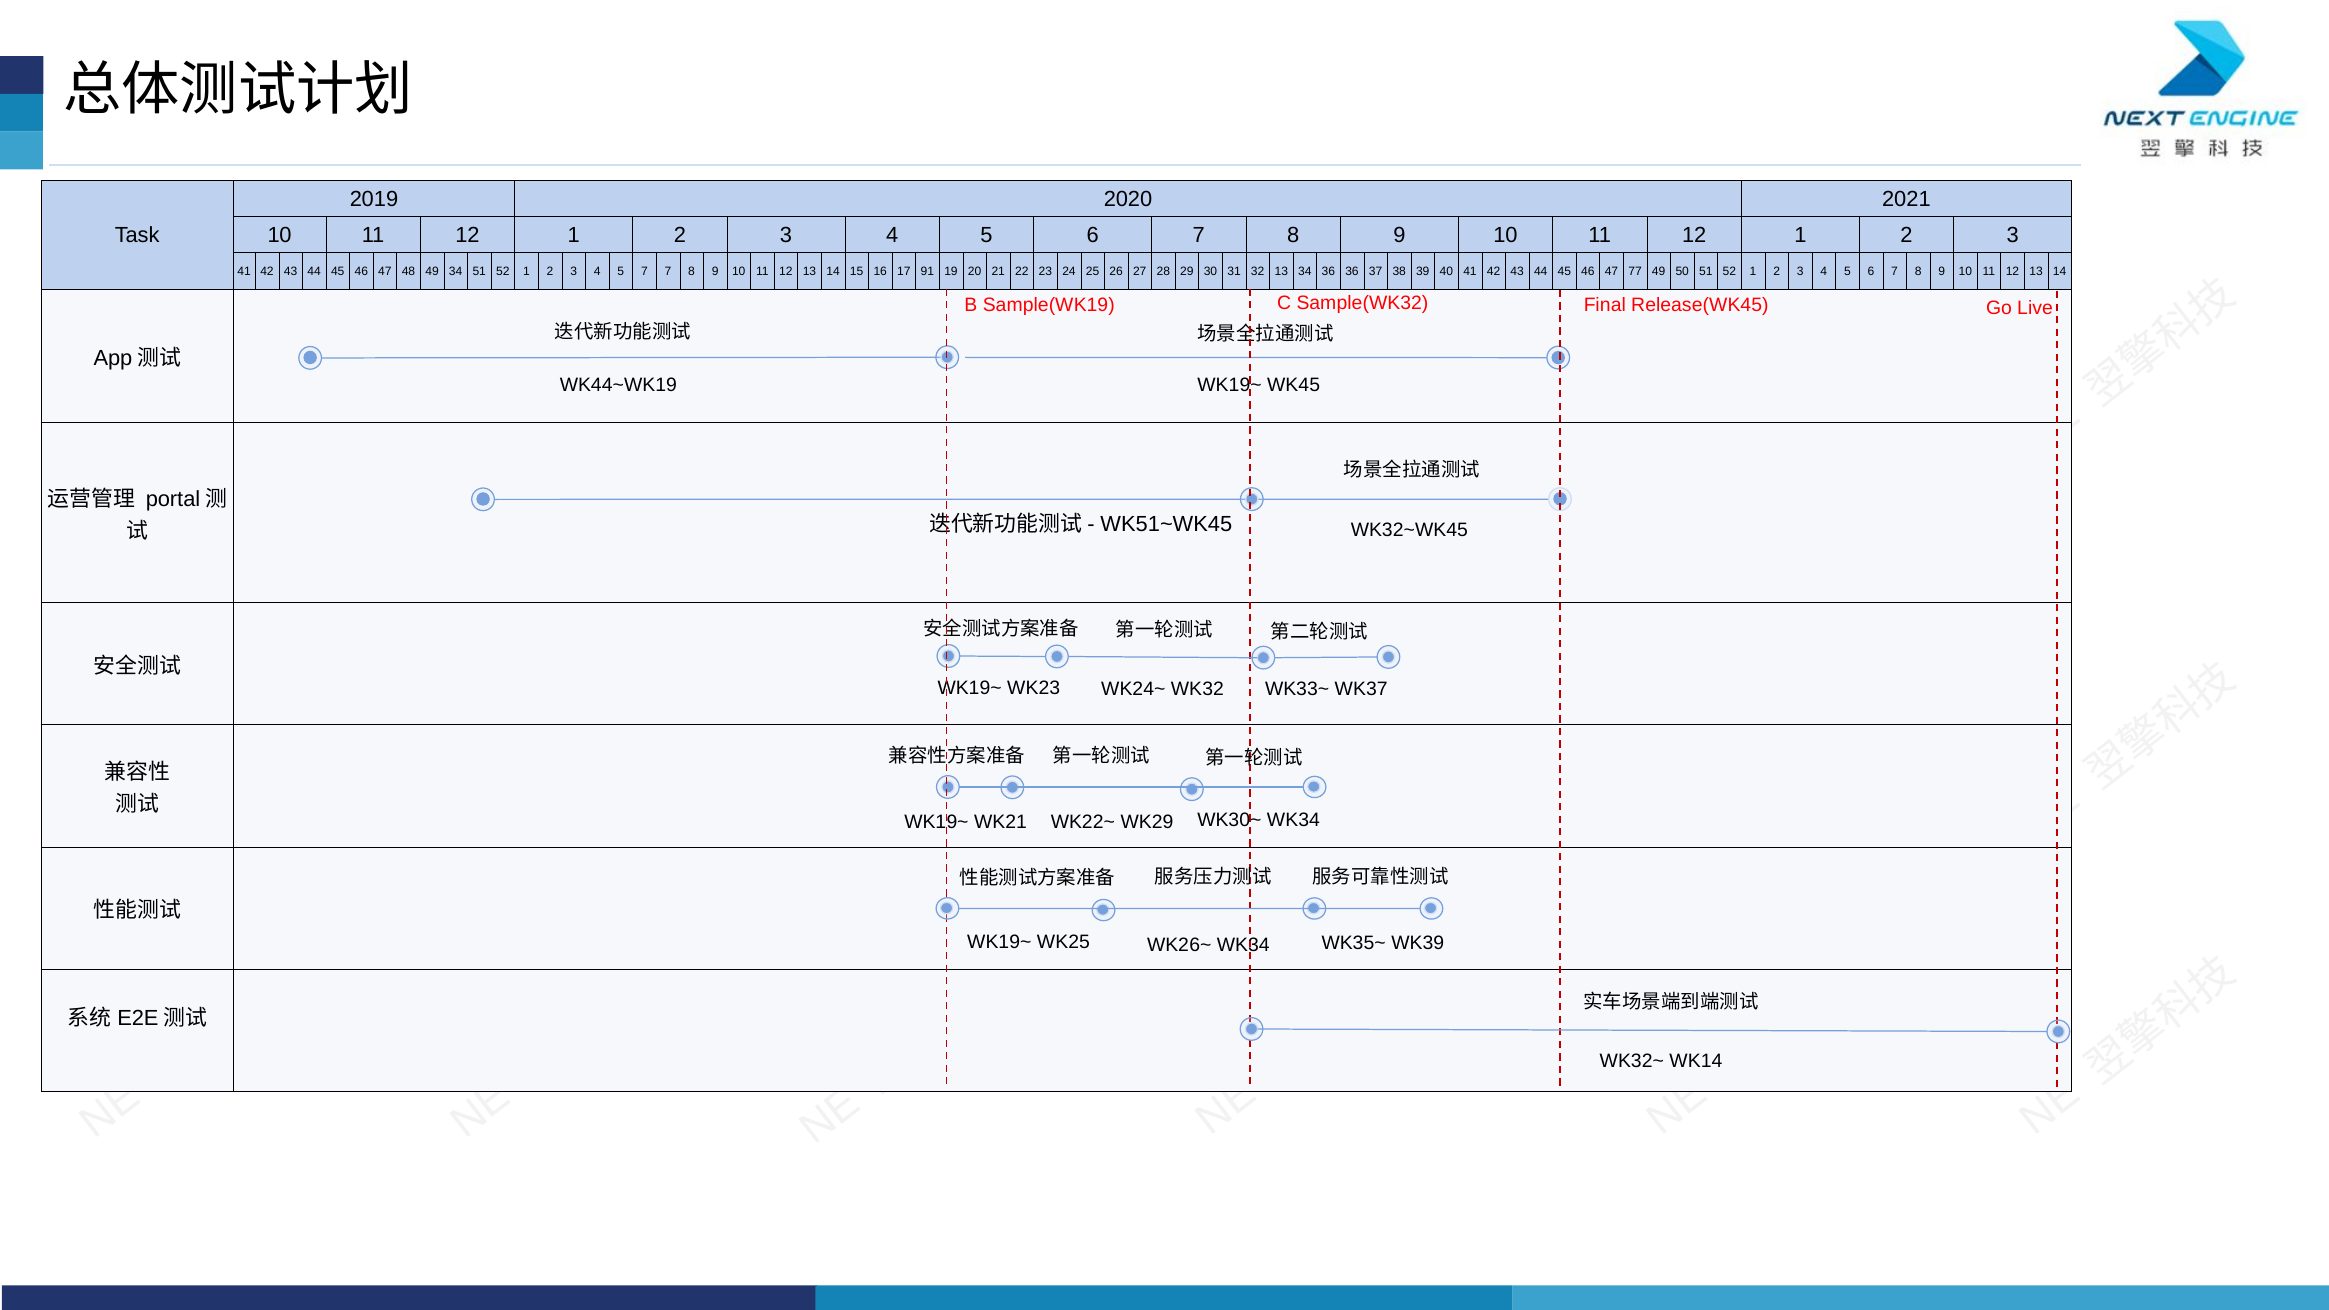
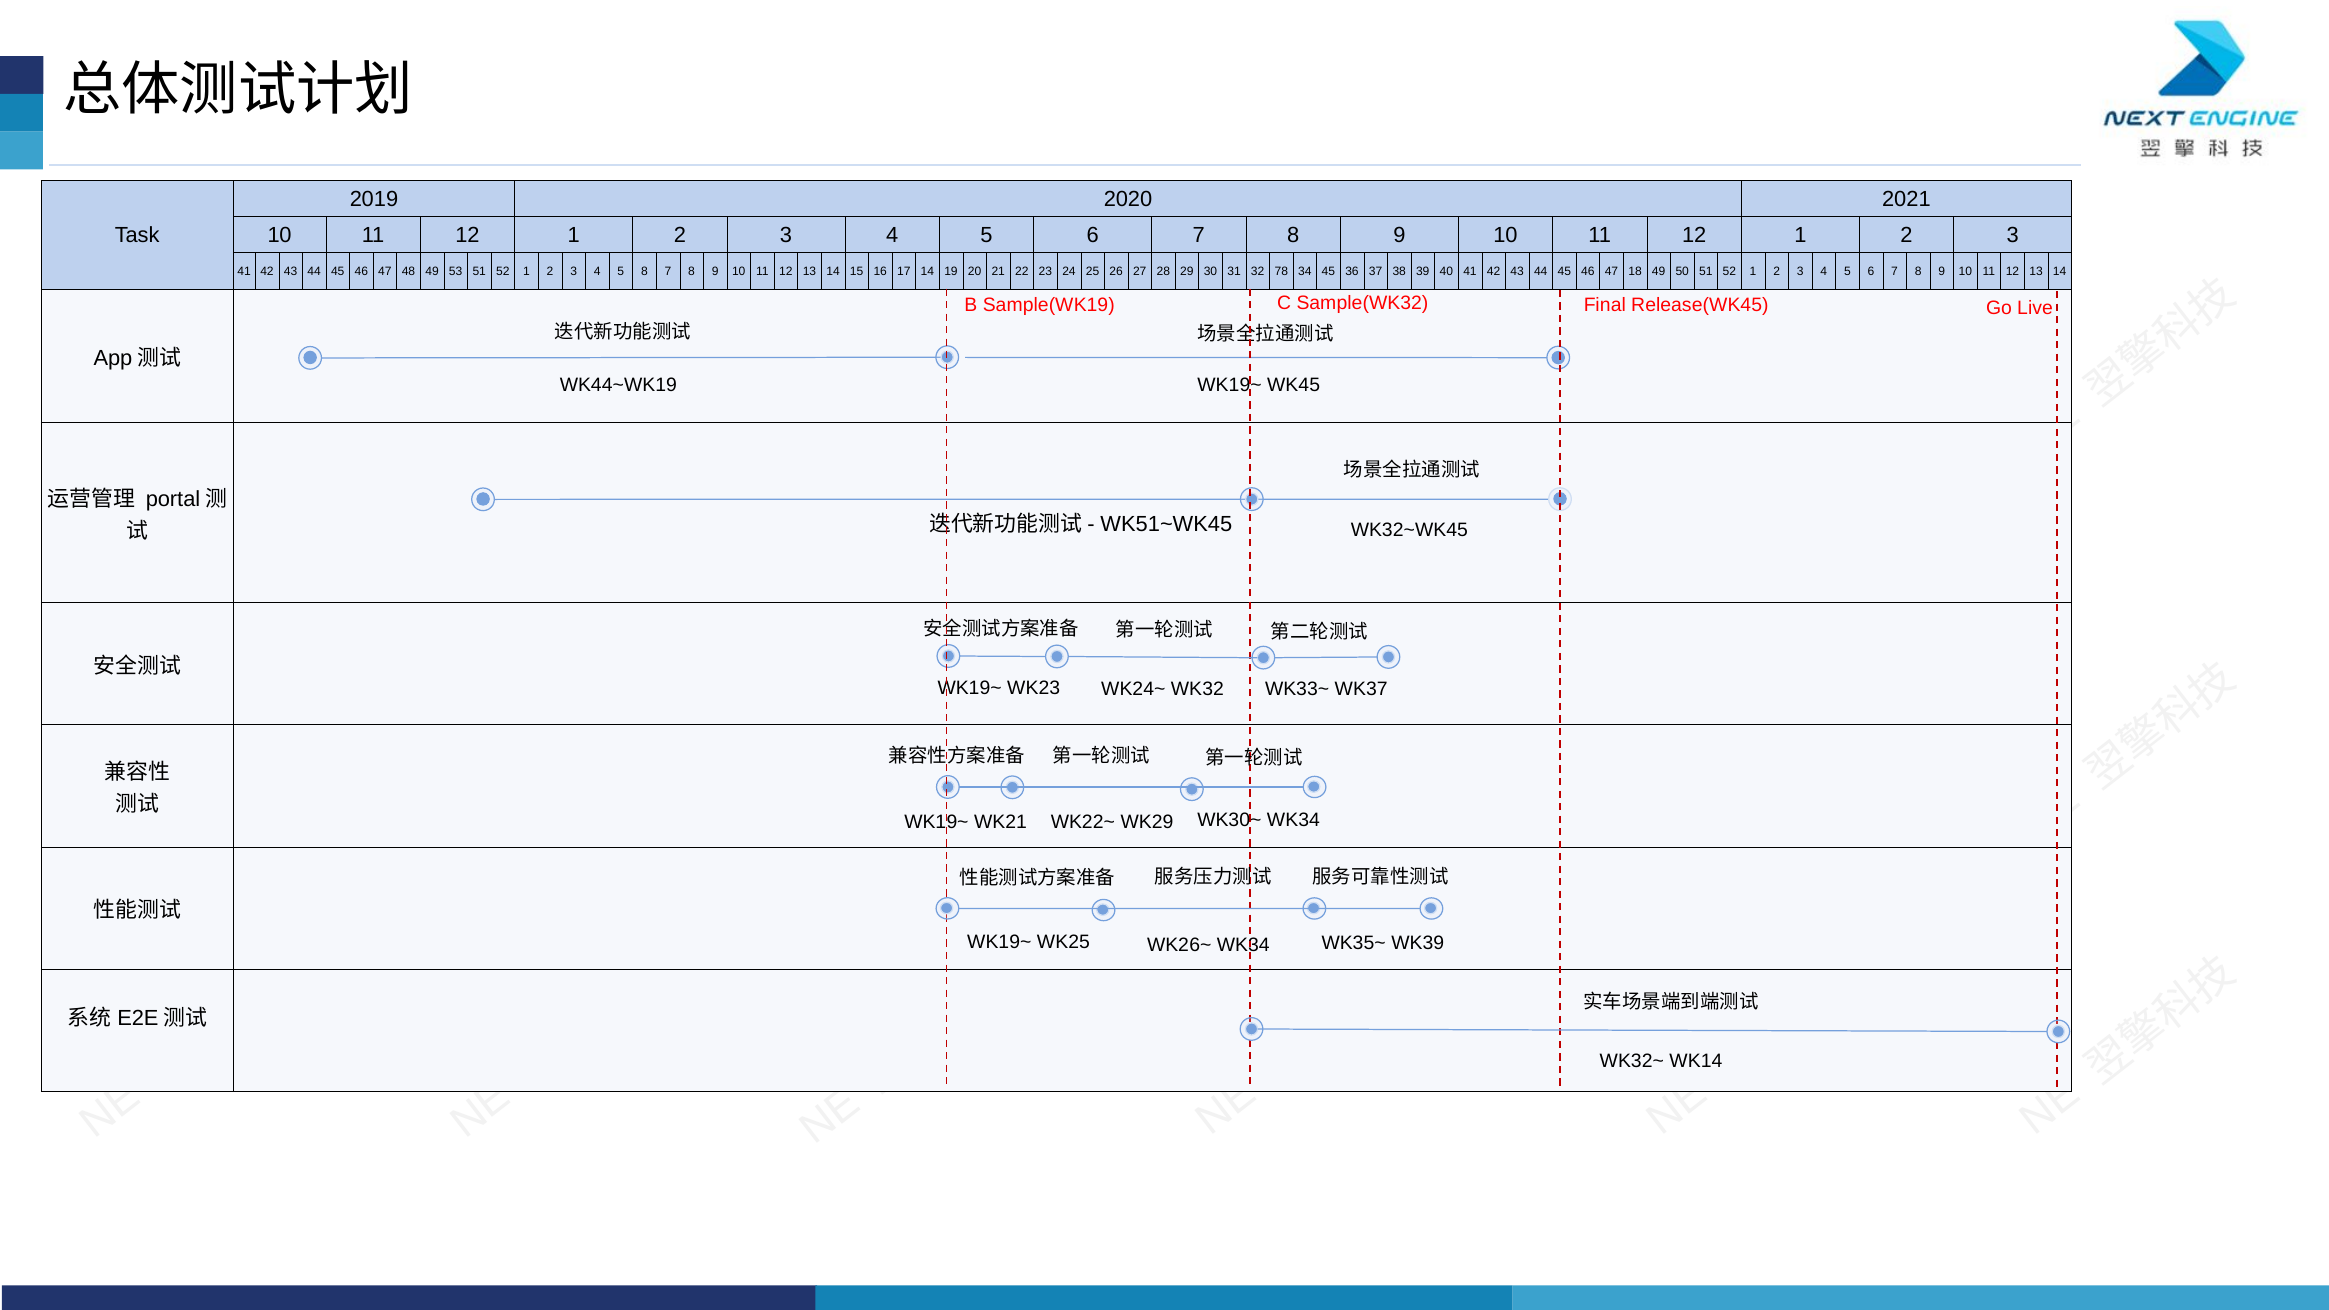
49 34: 34 -> 53 (456, 271)
5 7: 7 -> 8 (644, 271)
17 91: 91 -> 14 (927, 271)
32 13: 13 -> 78 (1281, 271)
34 36: 36 -> 45 (1328, 271)
77: 77 -> 18 (1635, 271)
